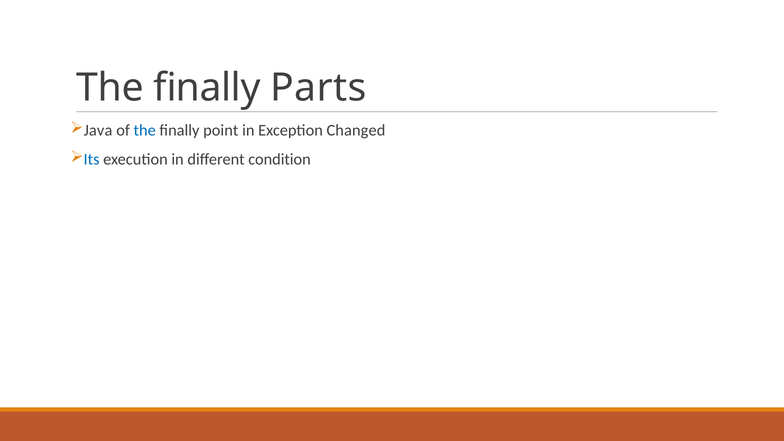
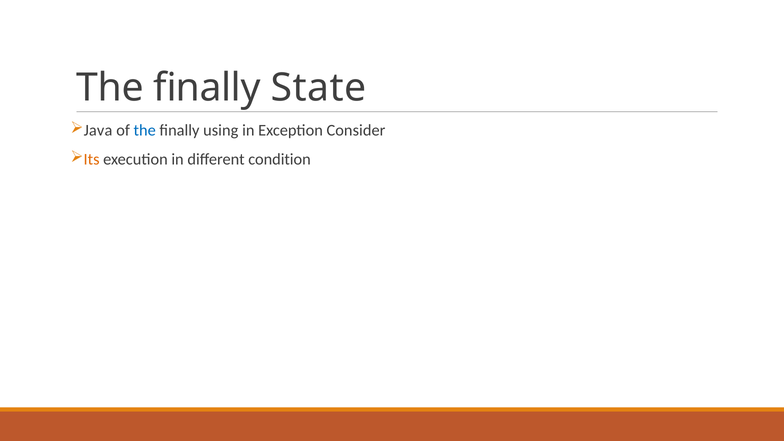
Parts: Parts -> State (318, 88)
point: point -> using (221, 130)
Changed: Changed -> Consider (356, 130)
Its colour: blue -> orange (92, 159)
